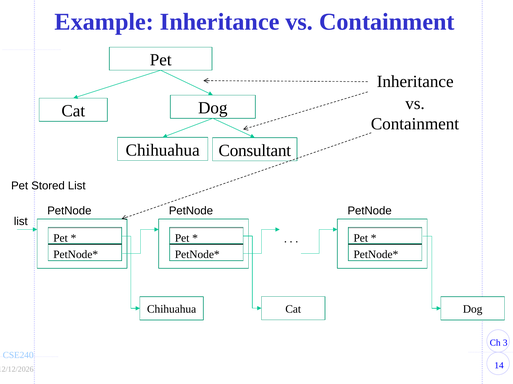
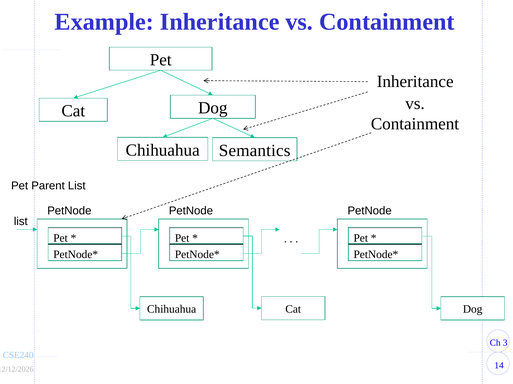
Consultant: Consultant -> Semantics (255, 151)
Stored: Stored -> Parent (48, 186)
